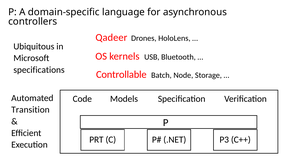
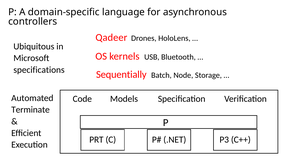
Controllable: Controllable -> Sequentially (121, 74)
Transition: Transition -> Terminate (30, 109)
